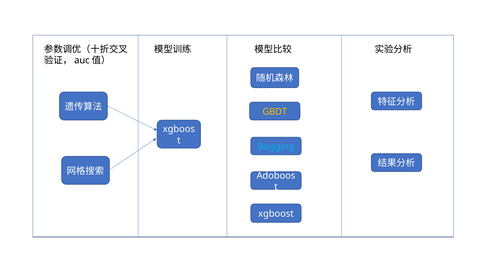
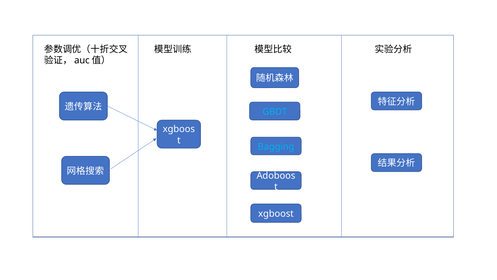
GBDT colour: yellow -> light blue (275, 112)
